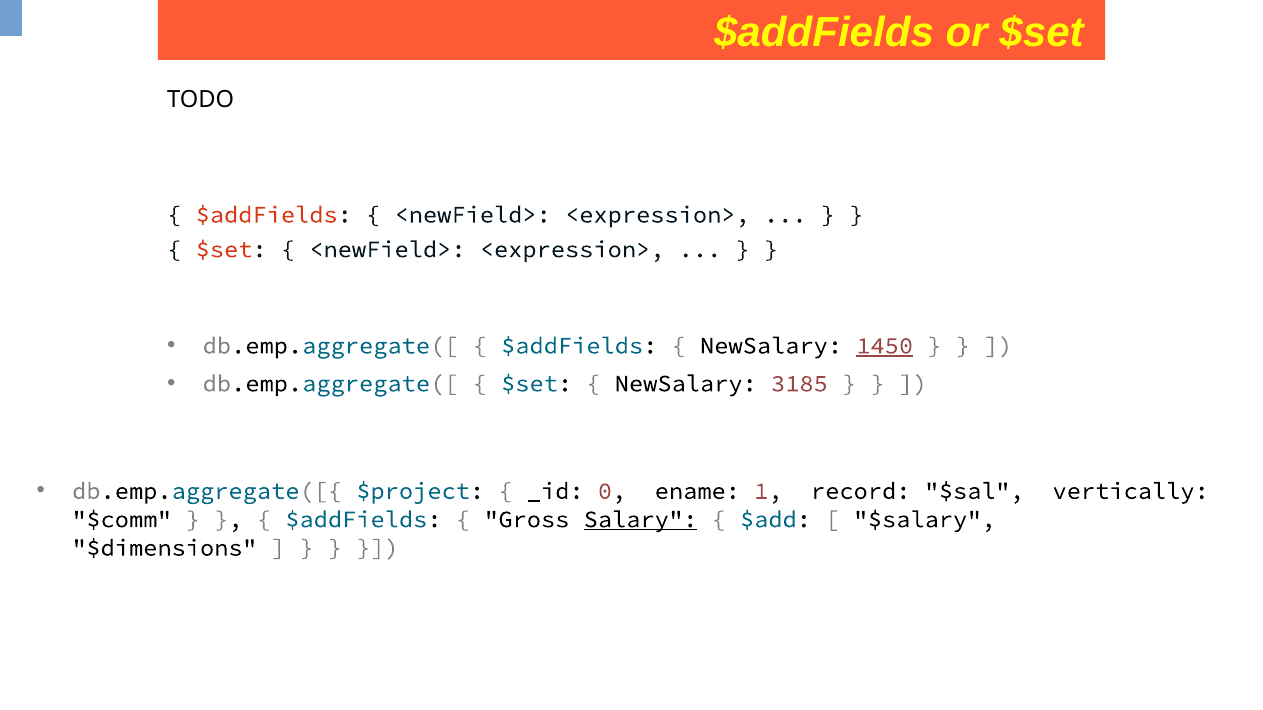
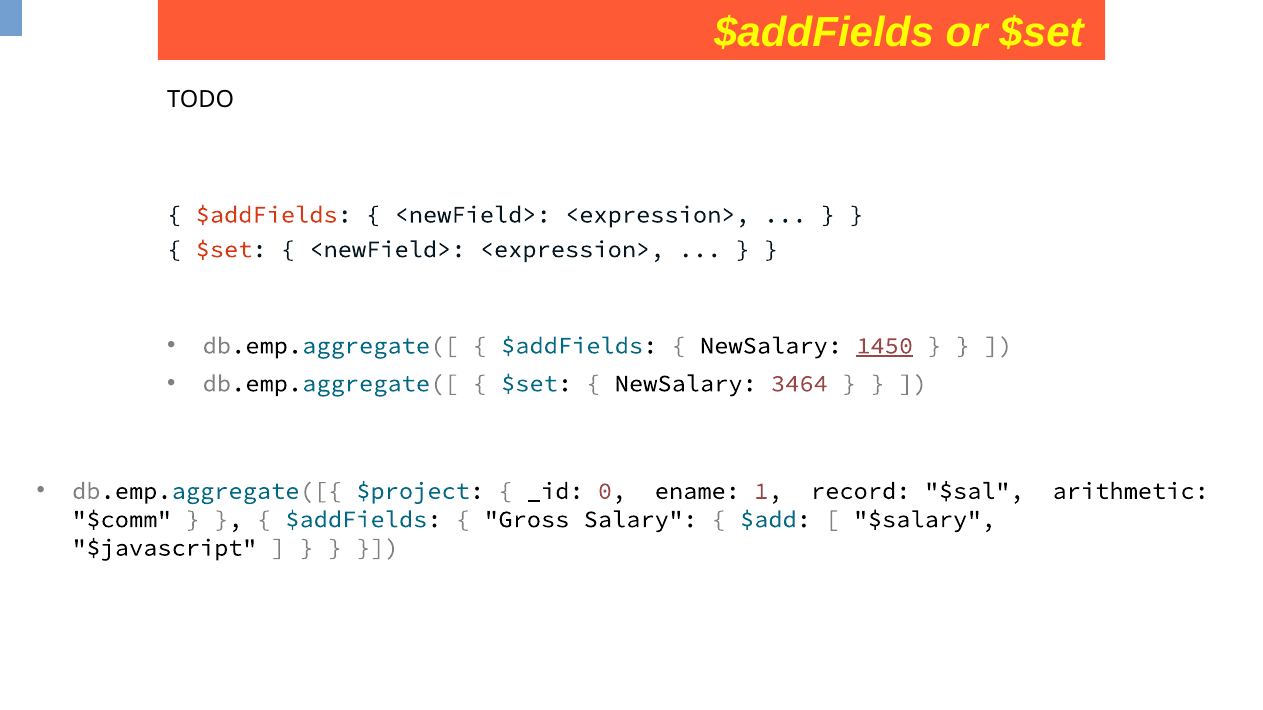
3185: 3185 -> 3464 (799, 384)
vertically: vertically -> arithmetic (1131, 491)
Salary underline: present -> none (640, 520)
$dimensions: $dimensions -> $javascript (164, 548)
